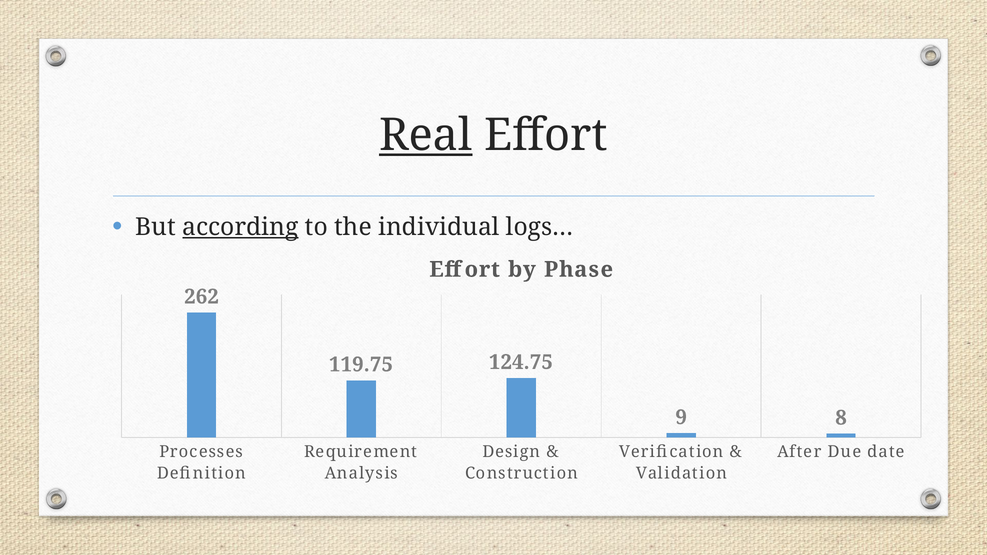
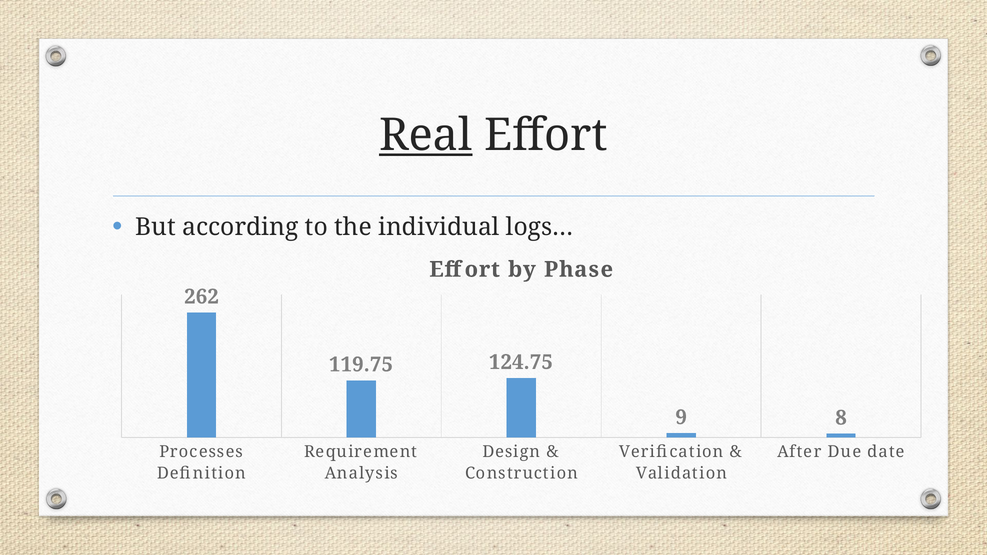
according underline: present -> none (240, 227)
